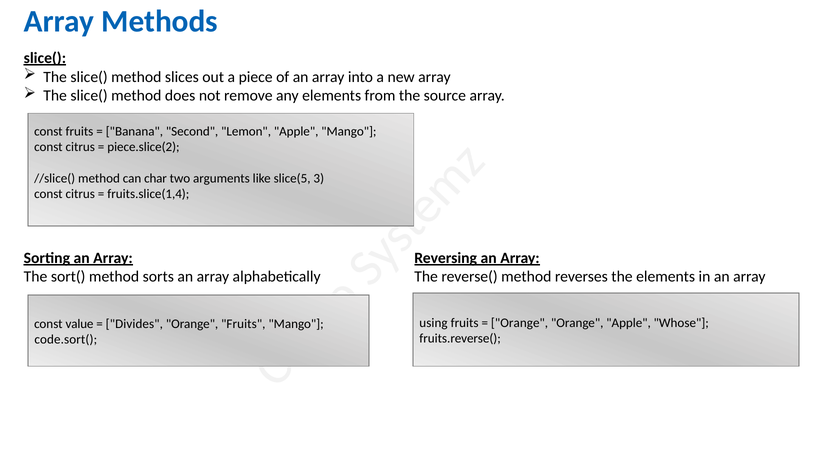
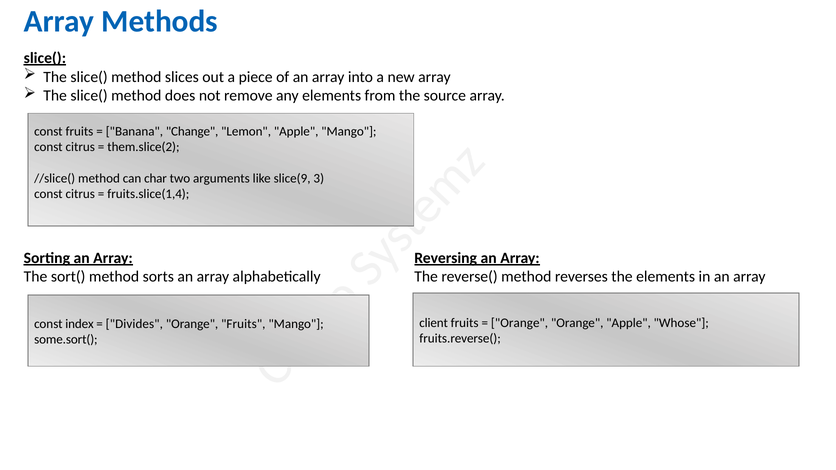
Second: Second -> Change (192, 132)
piece.slice(2: piece.slice(2 -> them.slice(2 (143, 147)
slice(5: slice(5 -> slice(9 (292, 179)
using: using -> client (434, 323)
value: value -> index (80, 324)
code.sort(: code.sort( -> some.sort( (66, 340)
